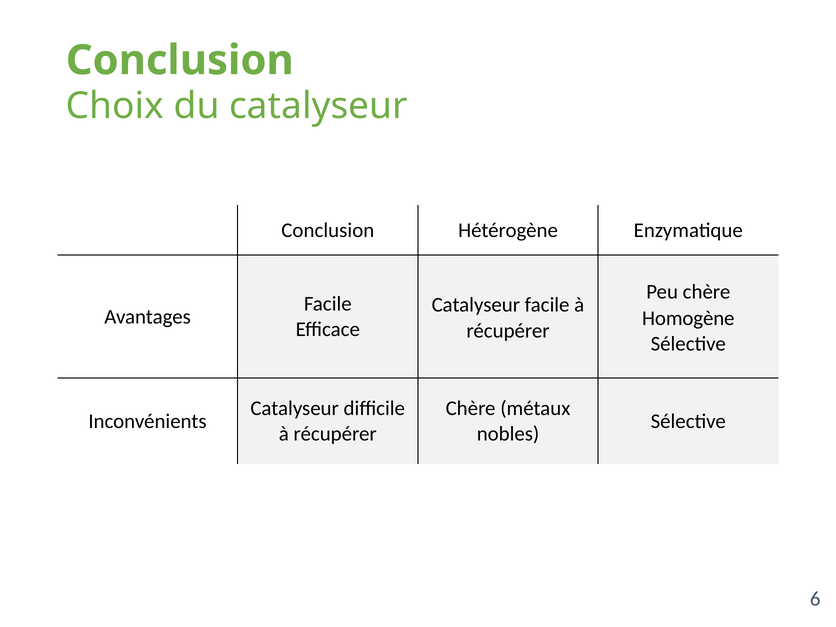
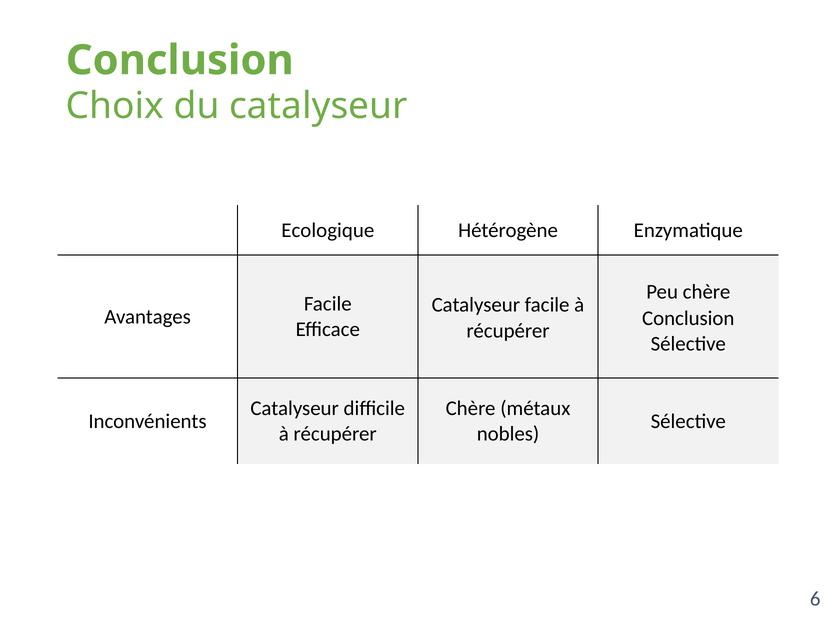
Conclusion: Conclusion -> Ecologique (328, 230)
Homogène: Homogène -> Conclusion (688, 318)
